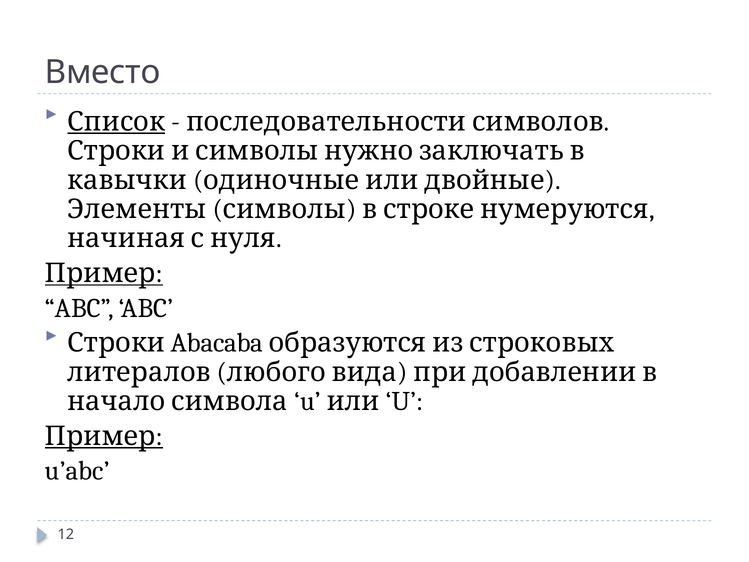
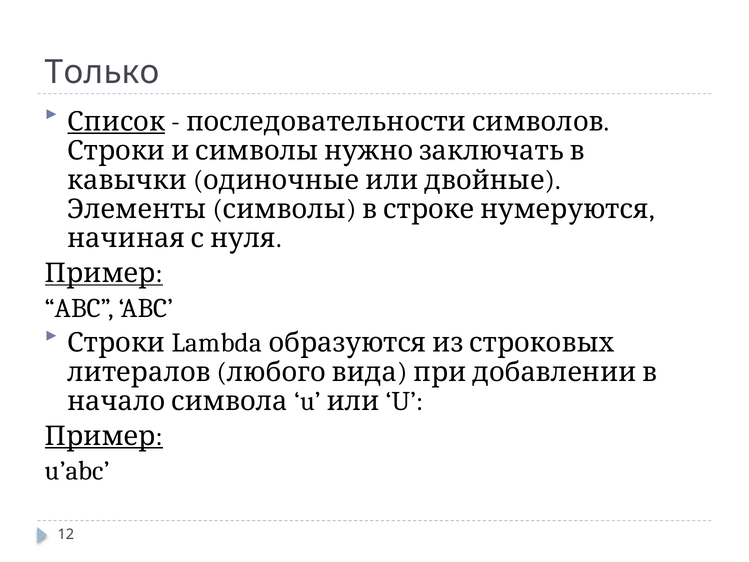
Вместо: Вместо -> Только (102, 72)
Abacaba: Abacaba -> Lambda (217, 343)
